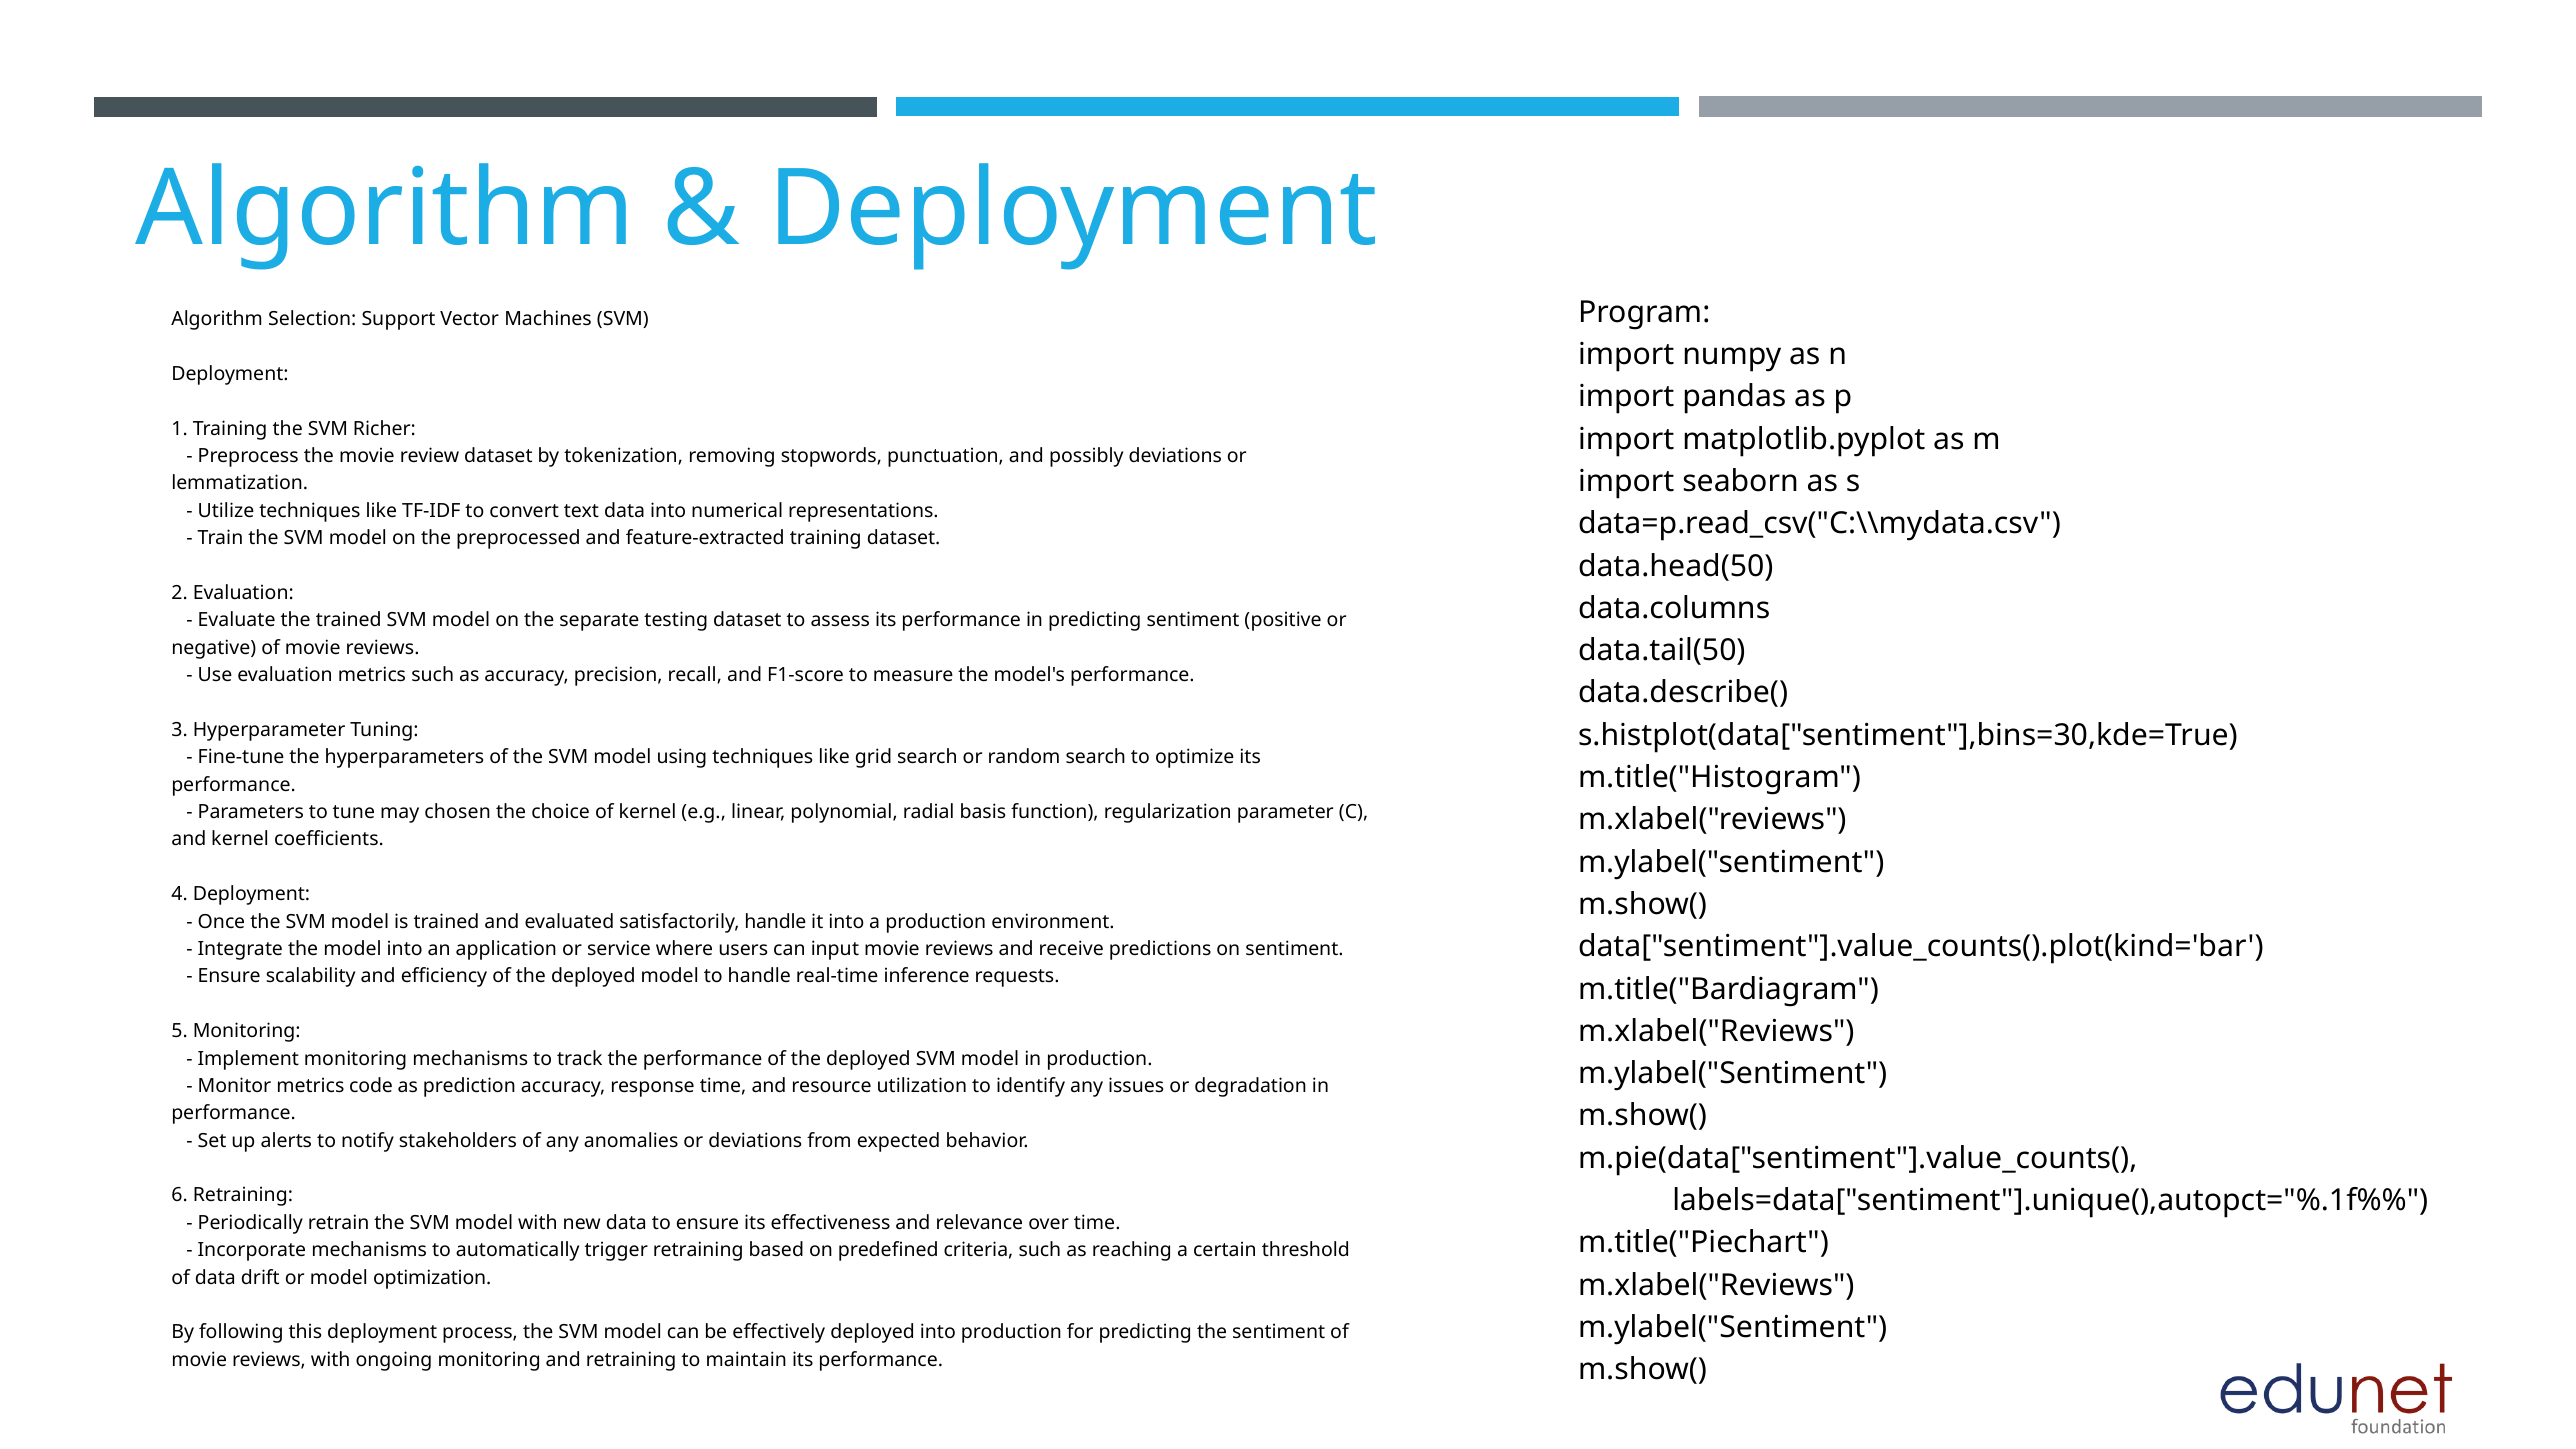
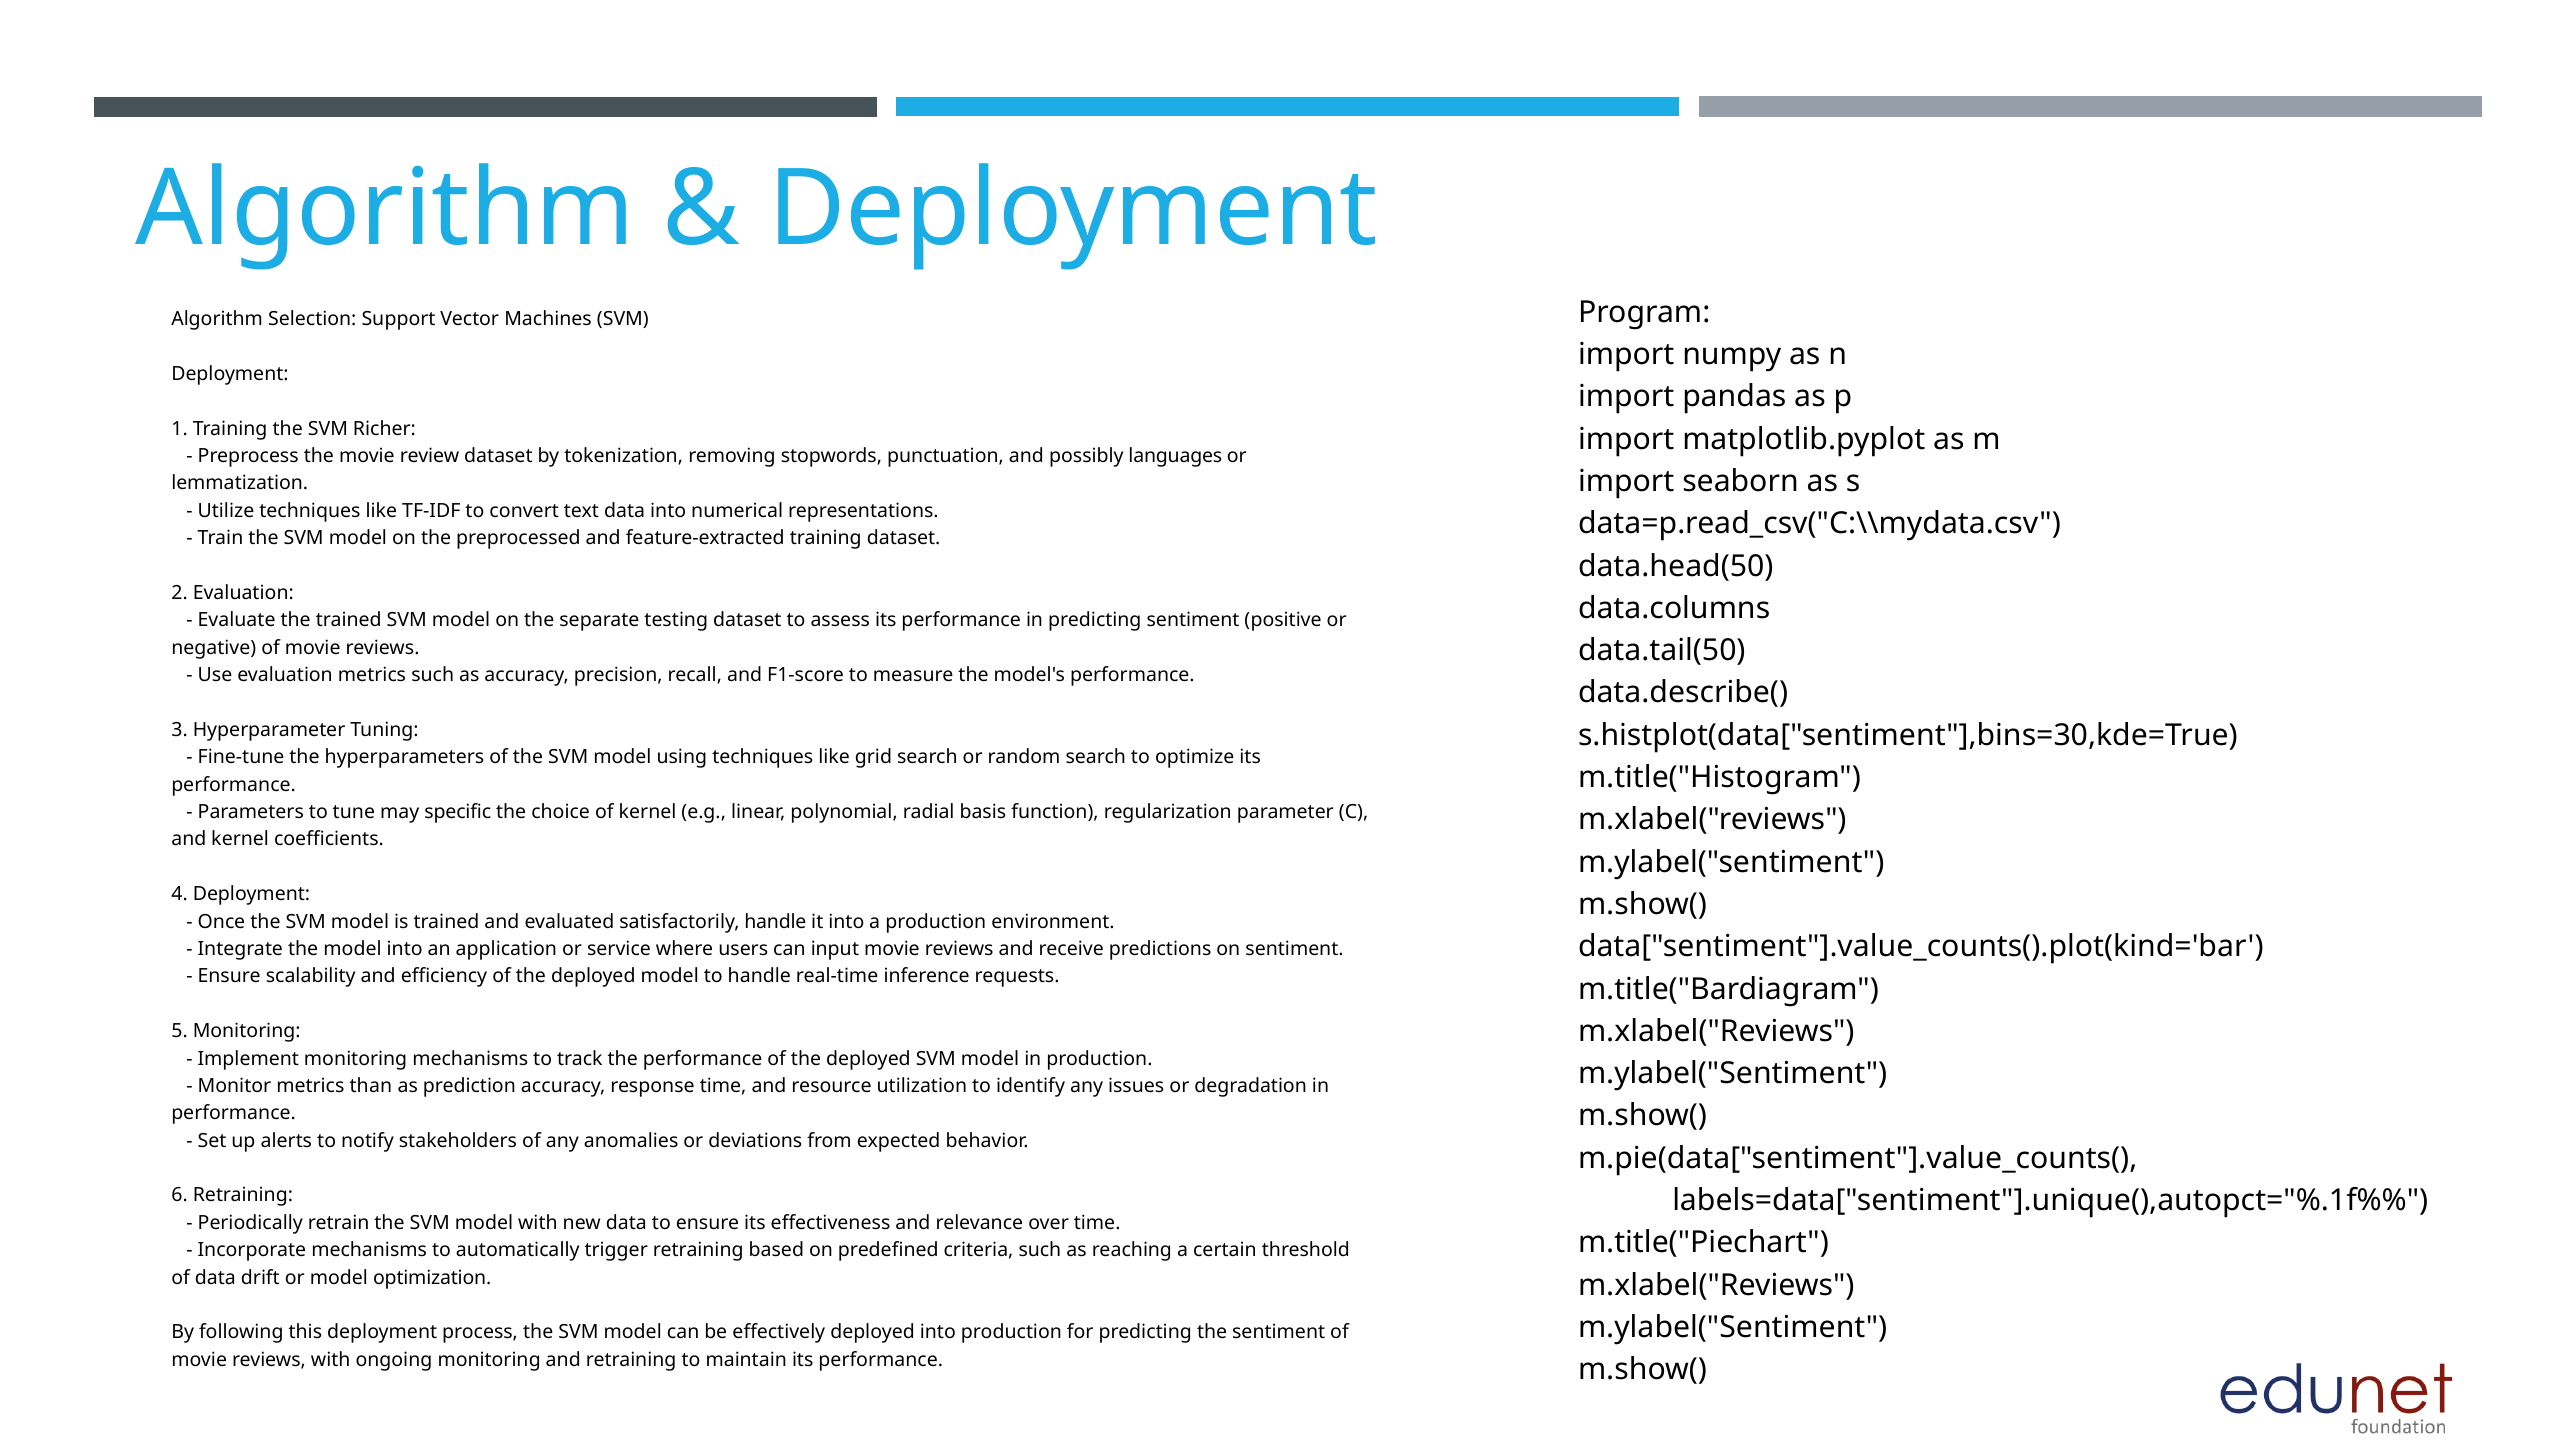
possibly deviations: deviations -> languages (1175, 456)
chosen: chosen -> specific (458, 812)
code: code -> than (371, 1086)
